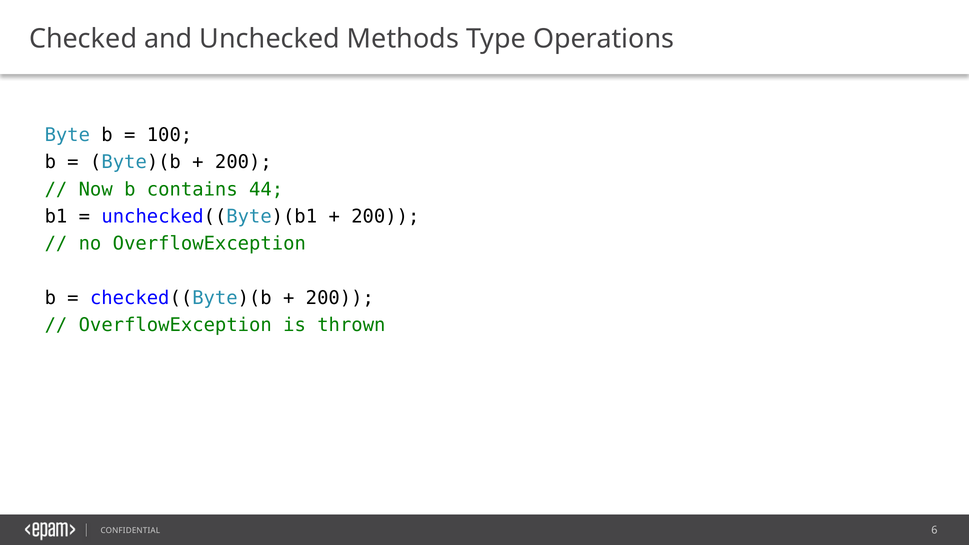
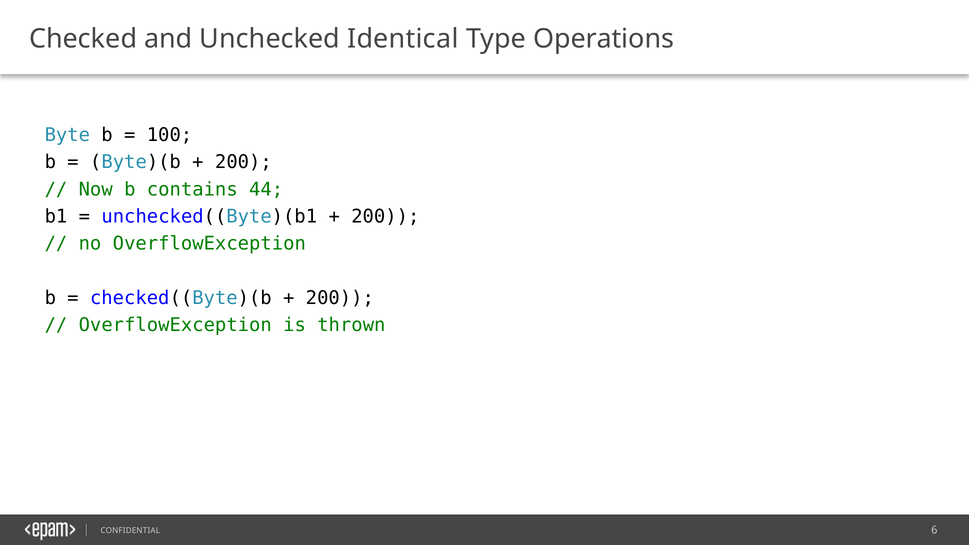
Methods: Methods -> Identical (403, 39)
